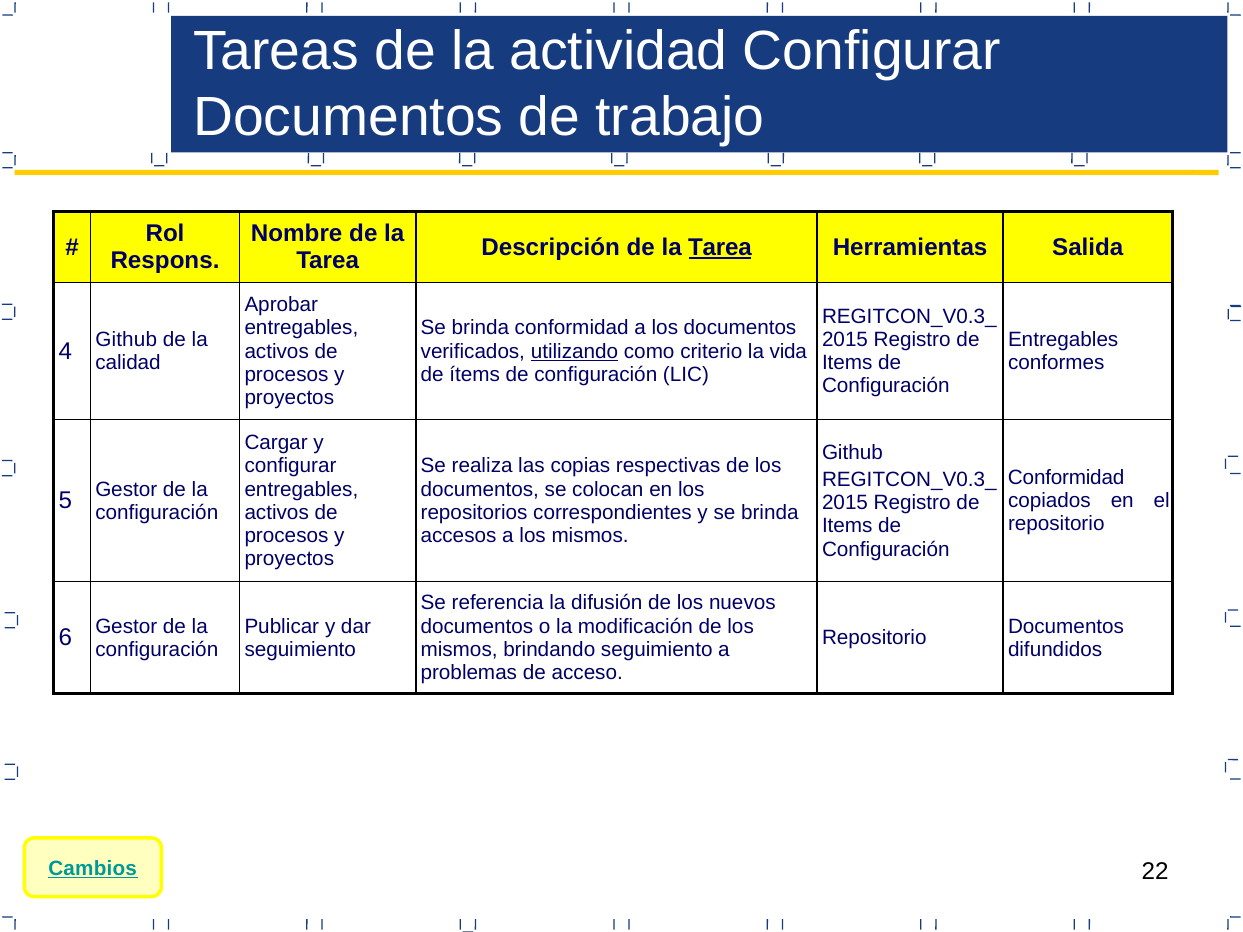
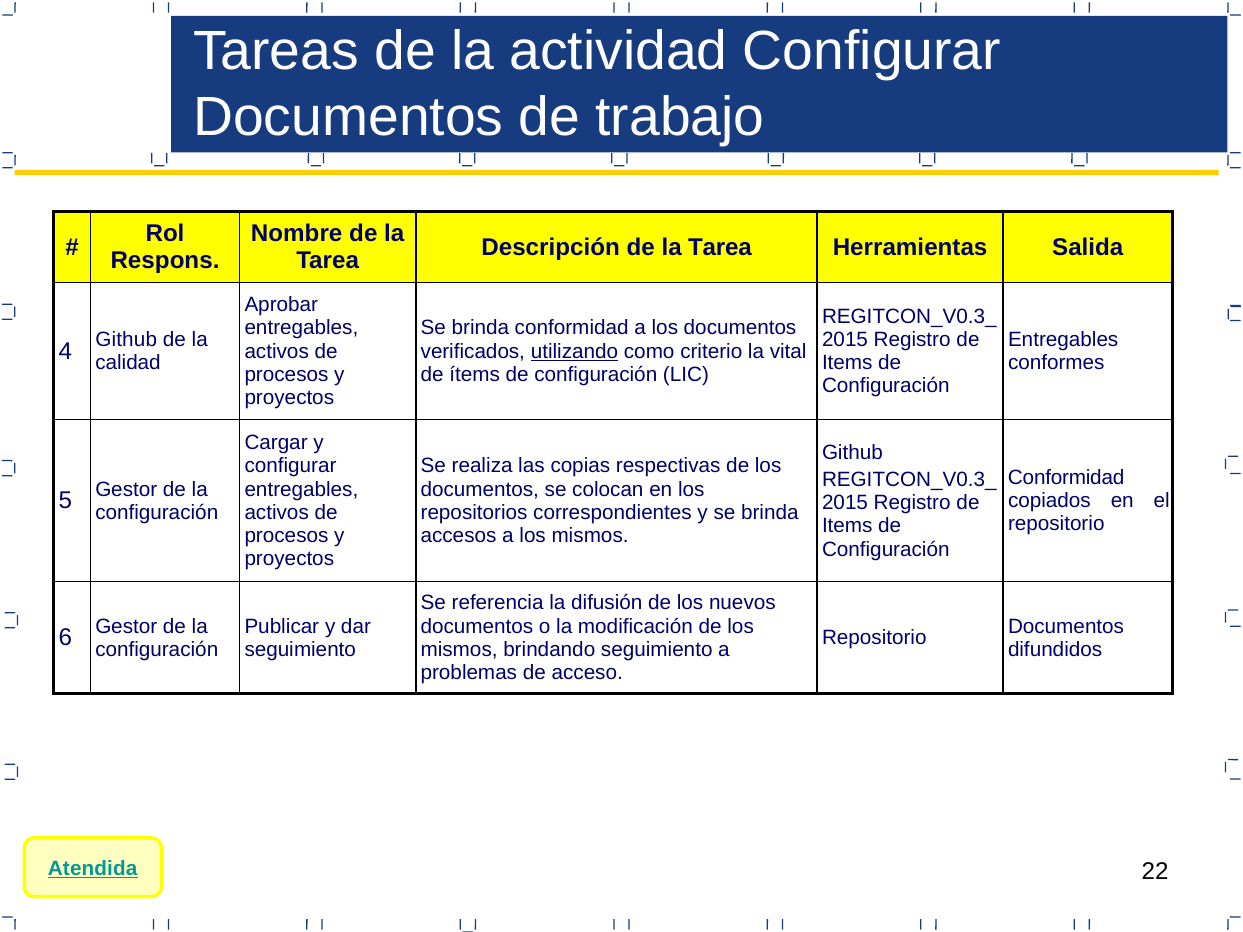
Tarea underline: present -> none (720, 248)
vida: vida -> vital (788, 351)
Cambios: Cambios -> Atendida (93, 869)
